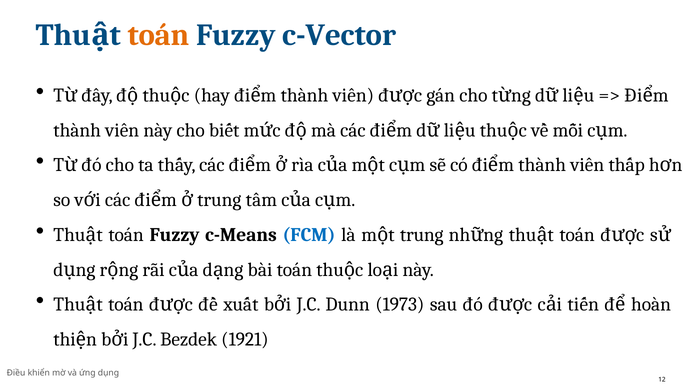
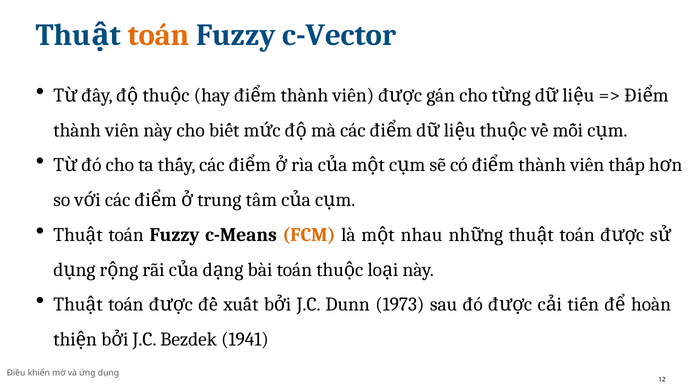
FCM colour: blue -> orange (309, 235)
trung: trung -> nhau (422, 235)
1921: 1921 -> 1941 (245, 339)
